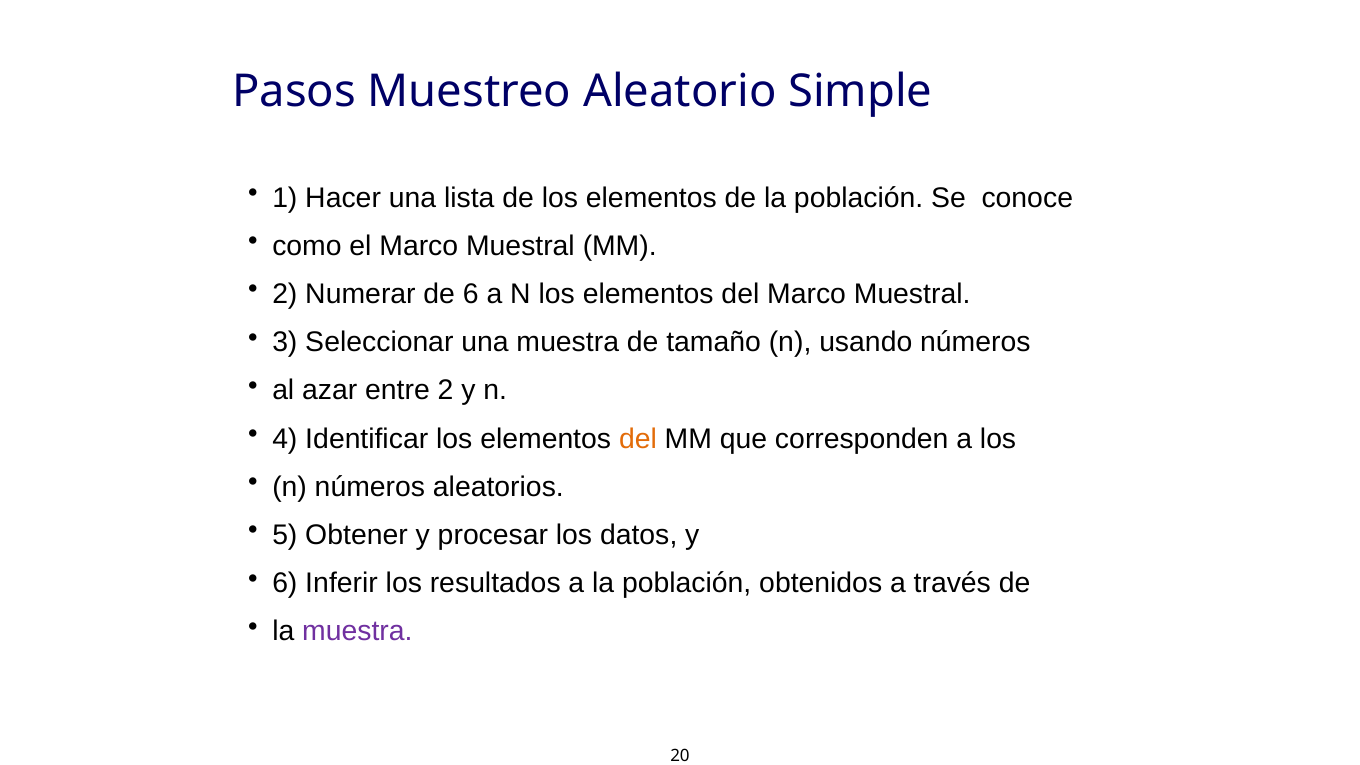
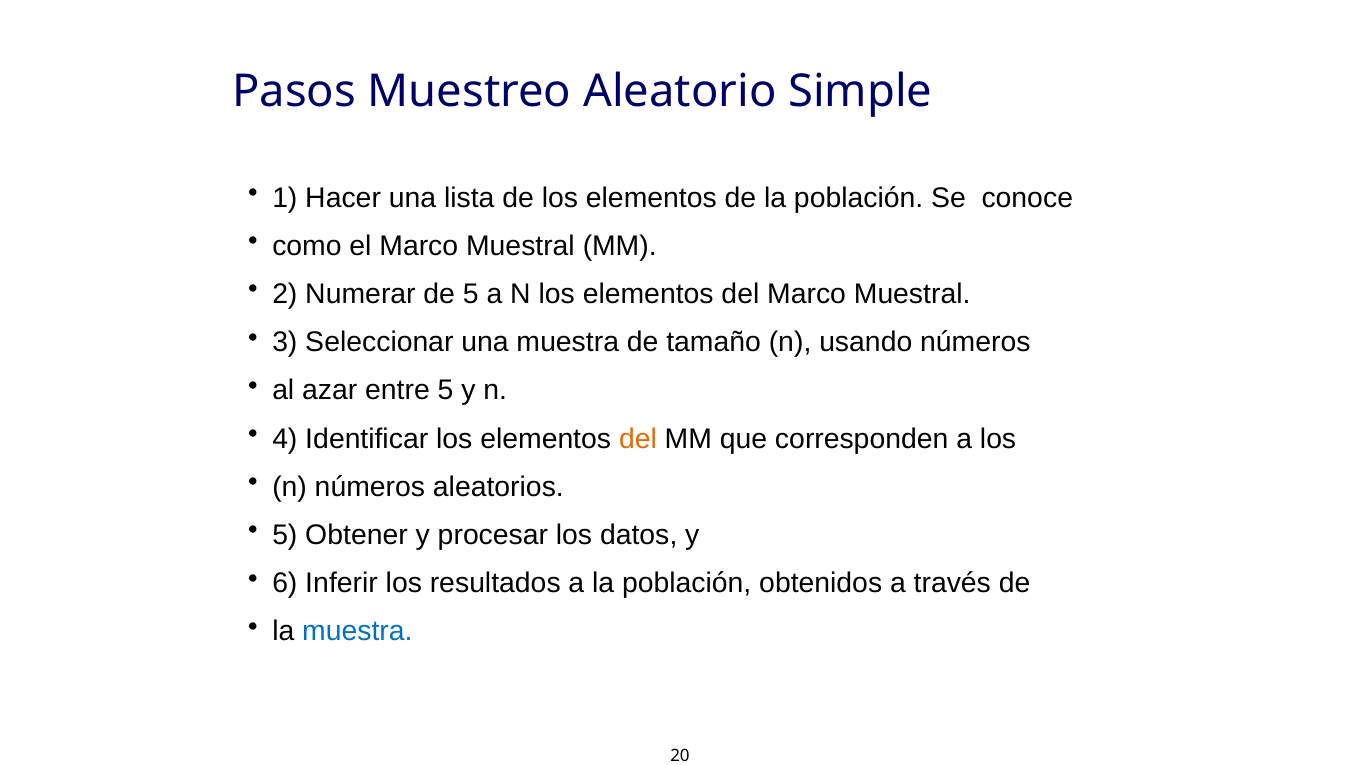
de 6: 6 -> 5 (471, 294)
entre 2: 2 -> 5 (446, 390)
muestra colour: purple -> blue (357, 631)
